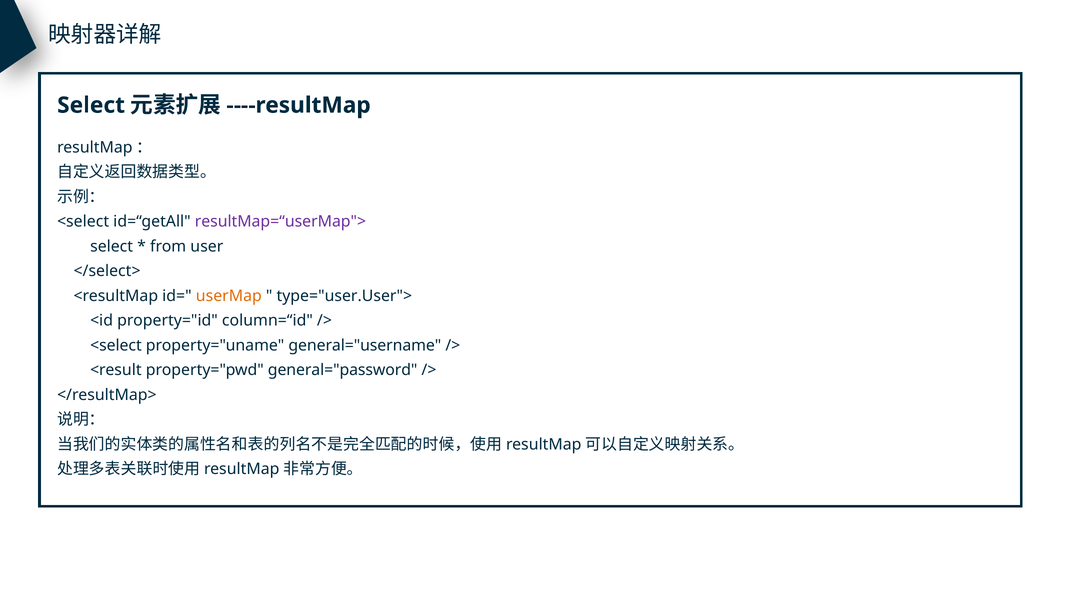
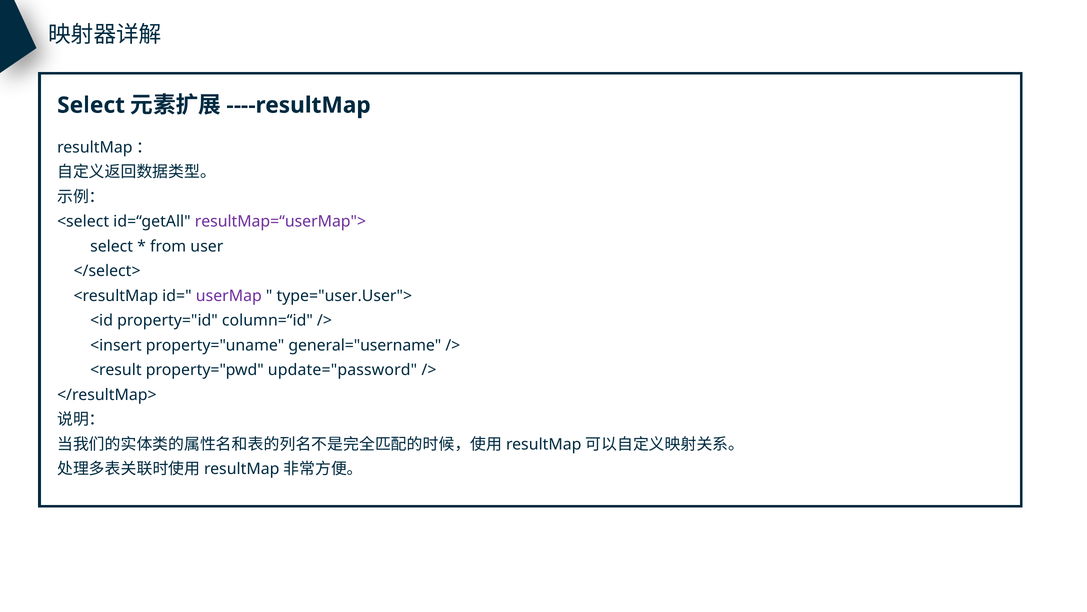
userMap colour: orange -> purple (229, 296)
<select: <select -> <insert (116, 345)
general="password: general="password -> update="password (343, 370)
